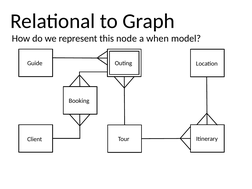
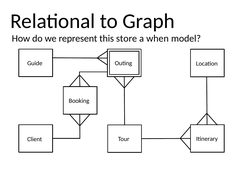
node: node -> store (127, 38)
